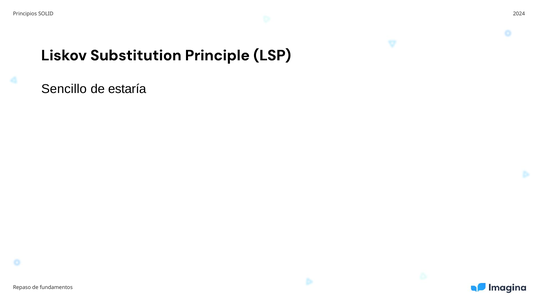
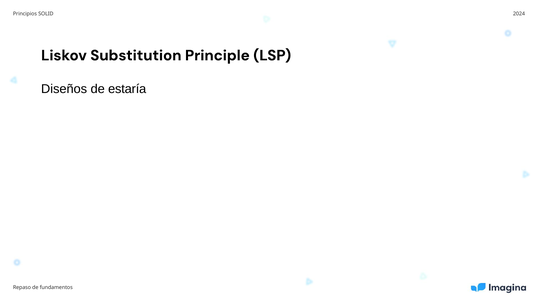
Sencillo: Sencillo -> Diseños (64, 89)
